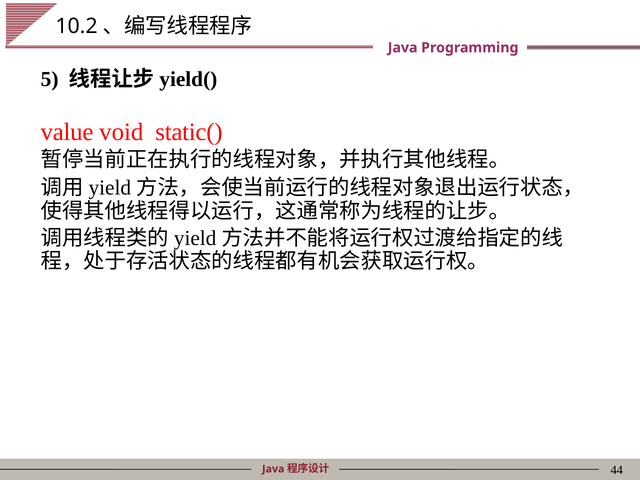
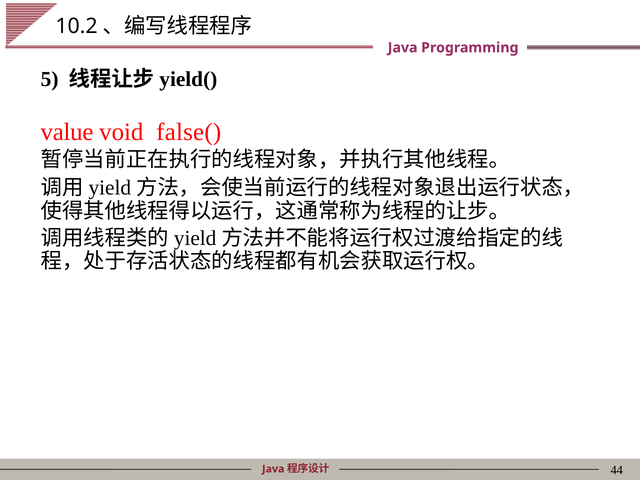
static(: static( -> false( (189, 132)
